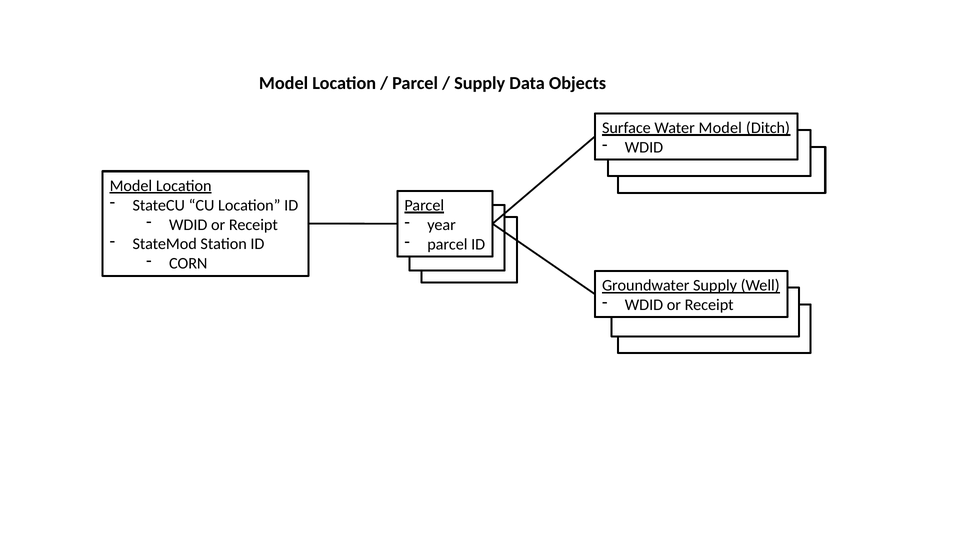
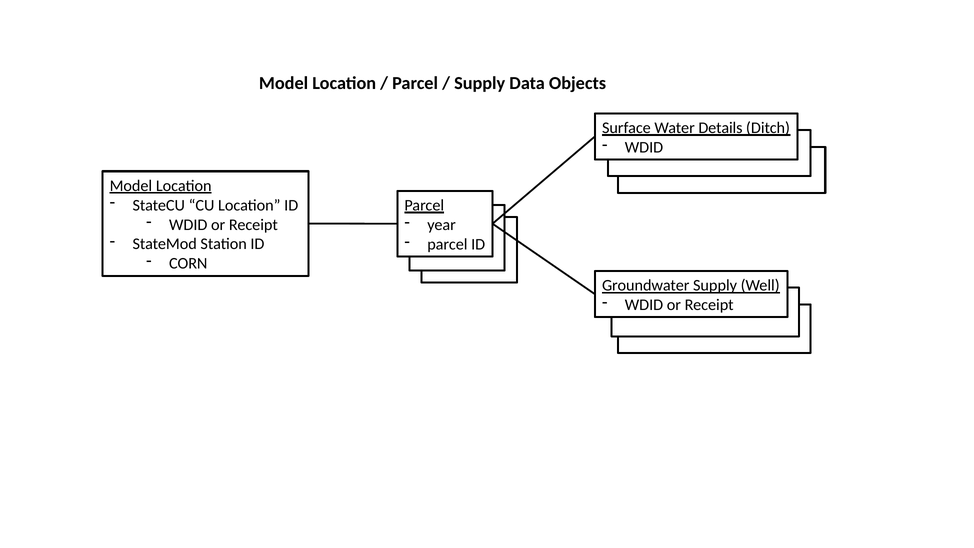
Water Model: Model -> Details (720, 128)
